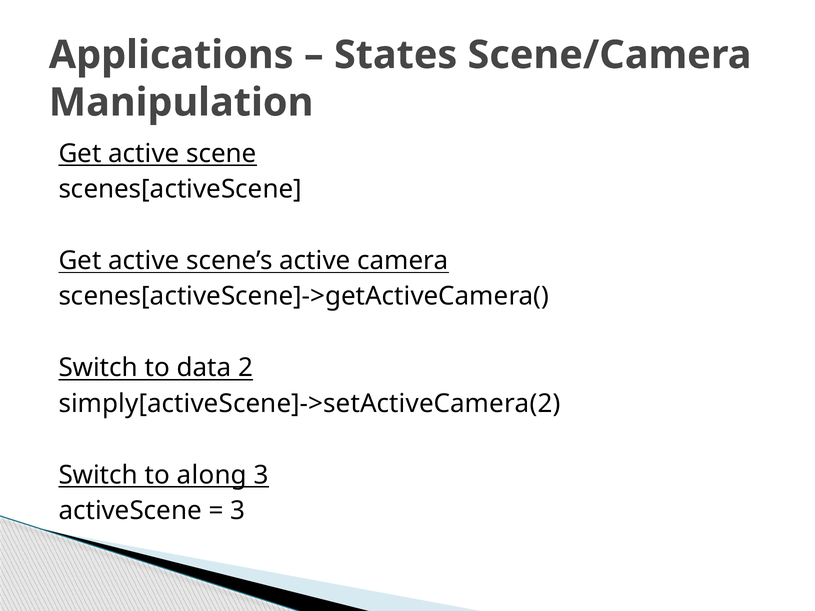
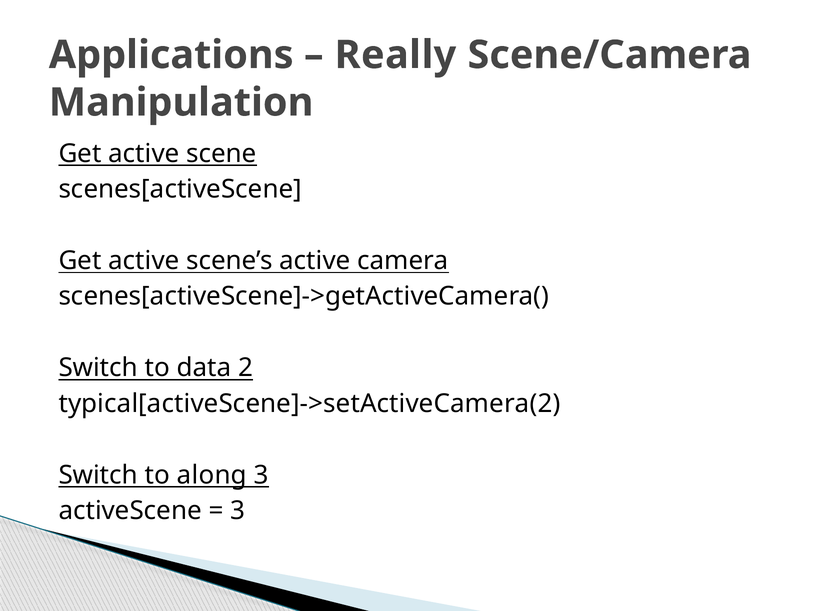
States: States -> Really (395, 55)
simply[activeScene]->setActiveCamera(2: simply[activeScene]->setActiveCamera(2 -> typical[activeScene]->setActiveCamera(2 (309, 404)
